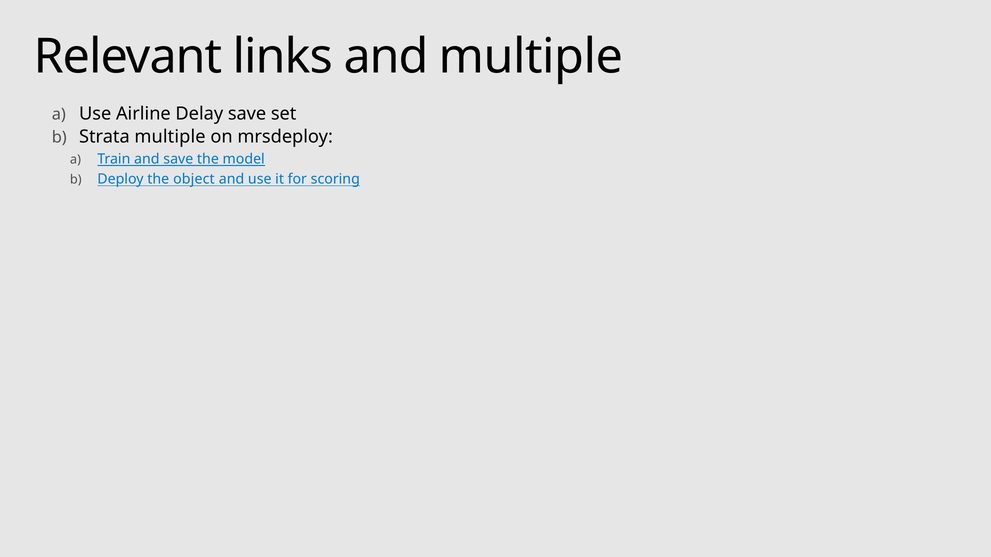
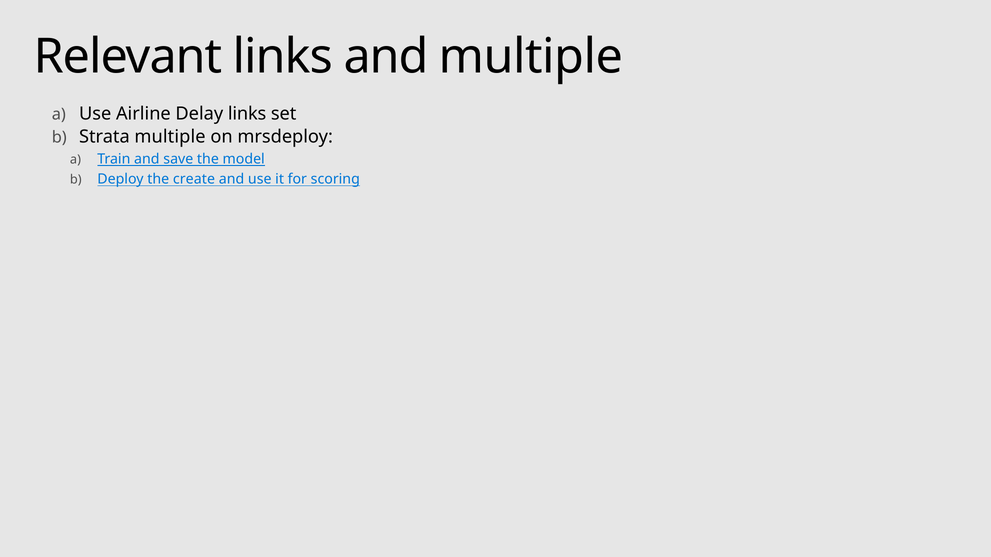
Delay save: save -> links (247, 114)
object: object -> create (194, 179)
